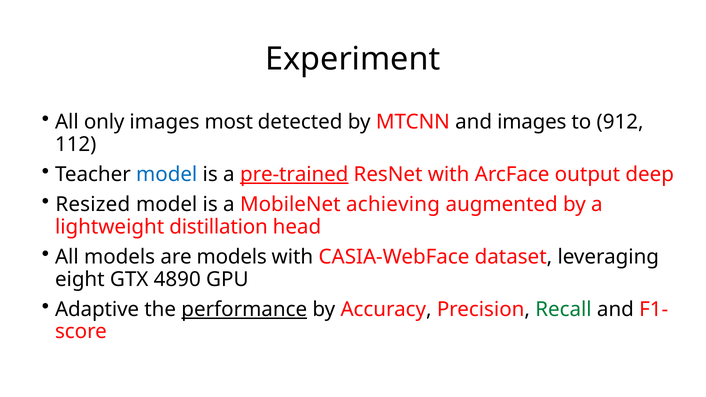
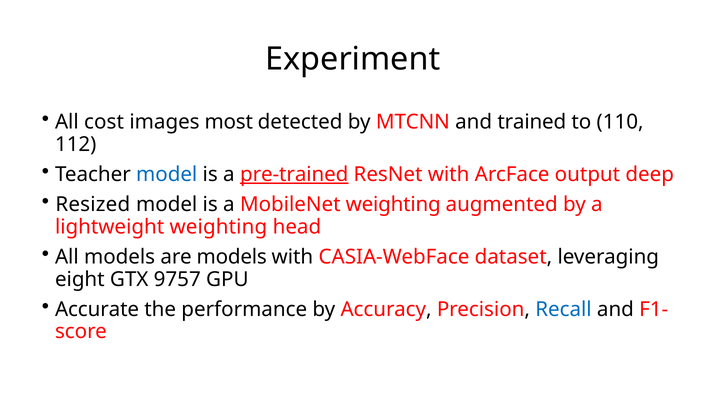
only: only -> cost (104, 122)
and images: images -> trained (532, 122)
912: 912 -> 110 (620, 122)
MobileNet achieving: achieving -> weighting (393, 205)
lightweight distillation: distillation -> weighting (218, 227)
4890: 4890 -> 9757 (177, 279)
Adaptive: Adaptive -> Accurate (97, 310)
performance underline: present -> none (244, 310)
Recall colour: green -> blue (563, 310)
